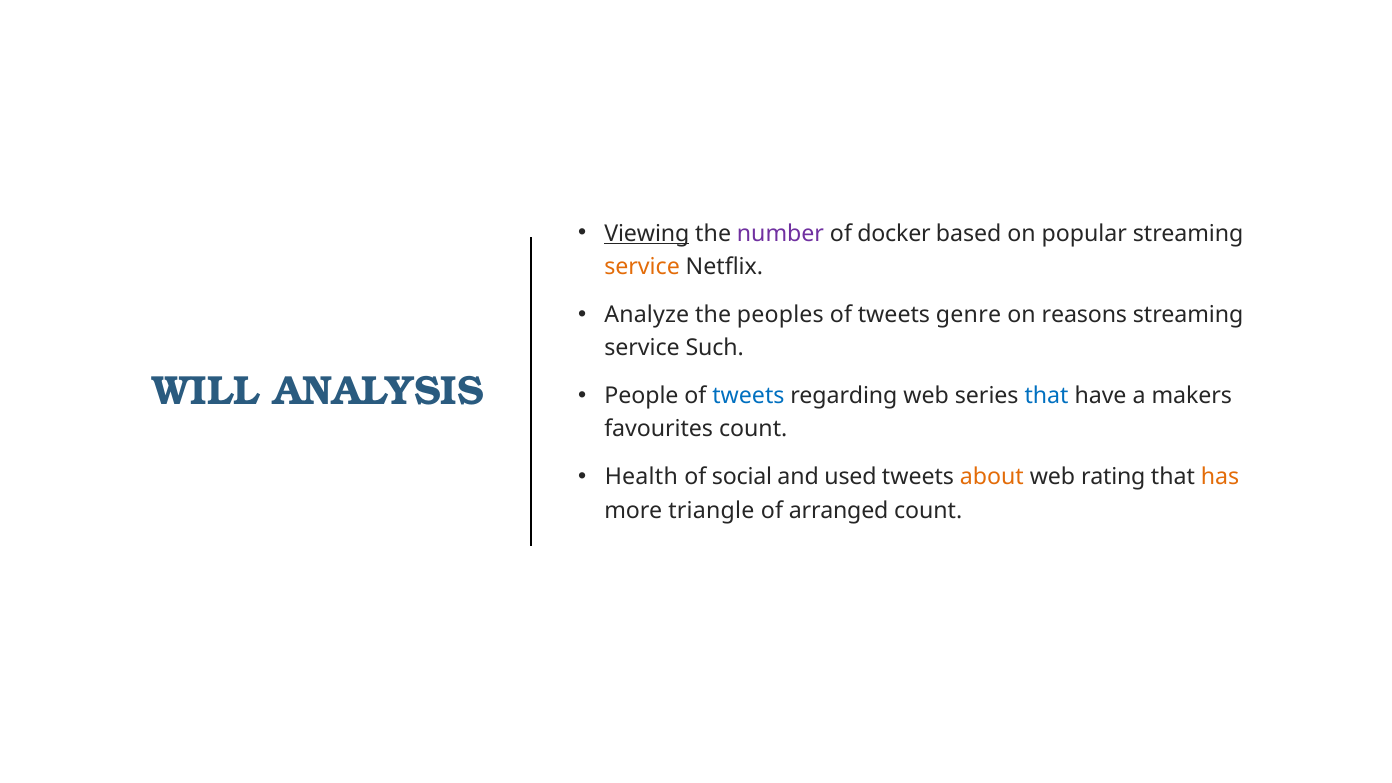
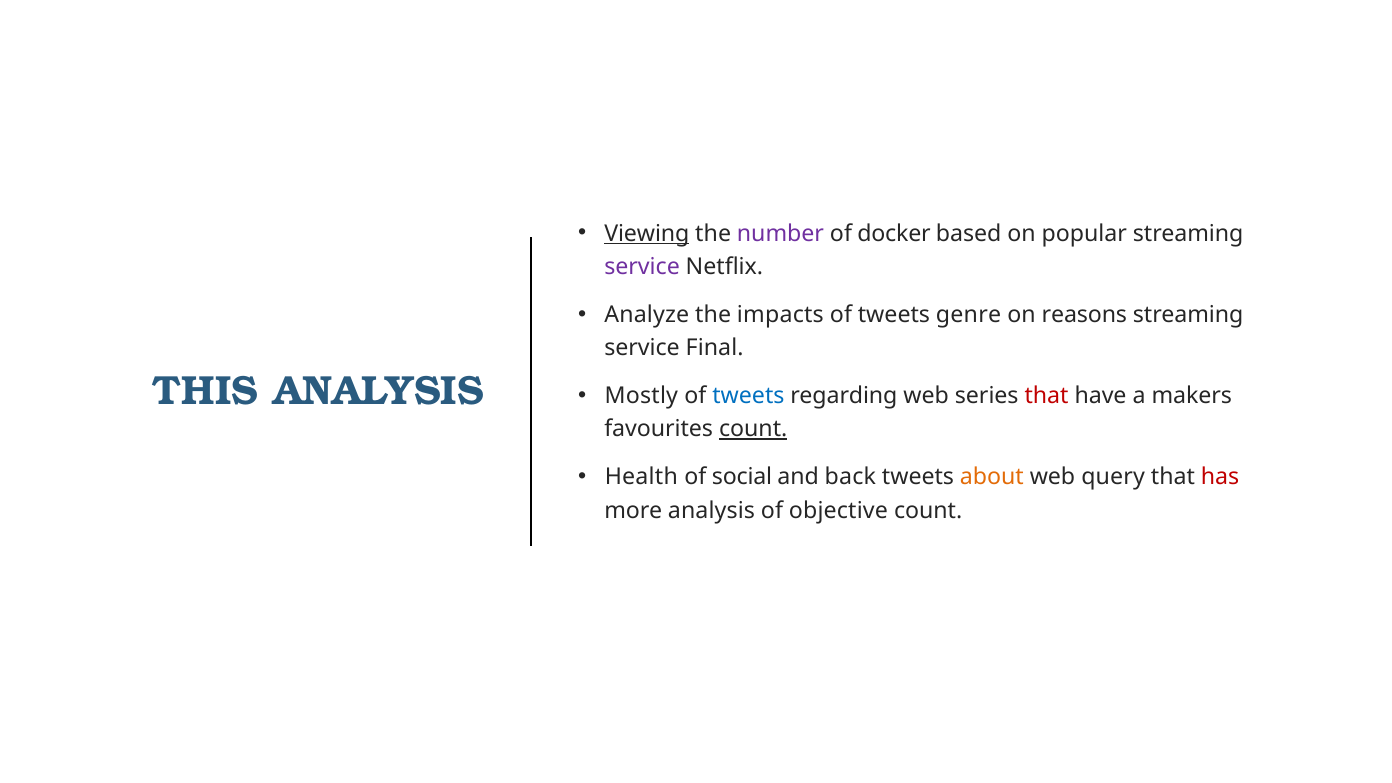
service colour: orange -> purple (642, 267)
peoples: peoples -> impacts (780, 315)
Such: Such -> Final (715, 348)
WILL: WILL -> THIS (206, 391)
People: People -> Mostly (641, 396)
that colour: blue -> red (1047, 396)
count underline: none -> present (753, 429)
used: used -> back (850, 477)
rating: rating -> query (1113, 477)
has colour: orange -> red (1220, 477)
more triangle: triangle -> analysis (711, 510)
arranged: arranged -> objective (838, 510)
